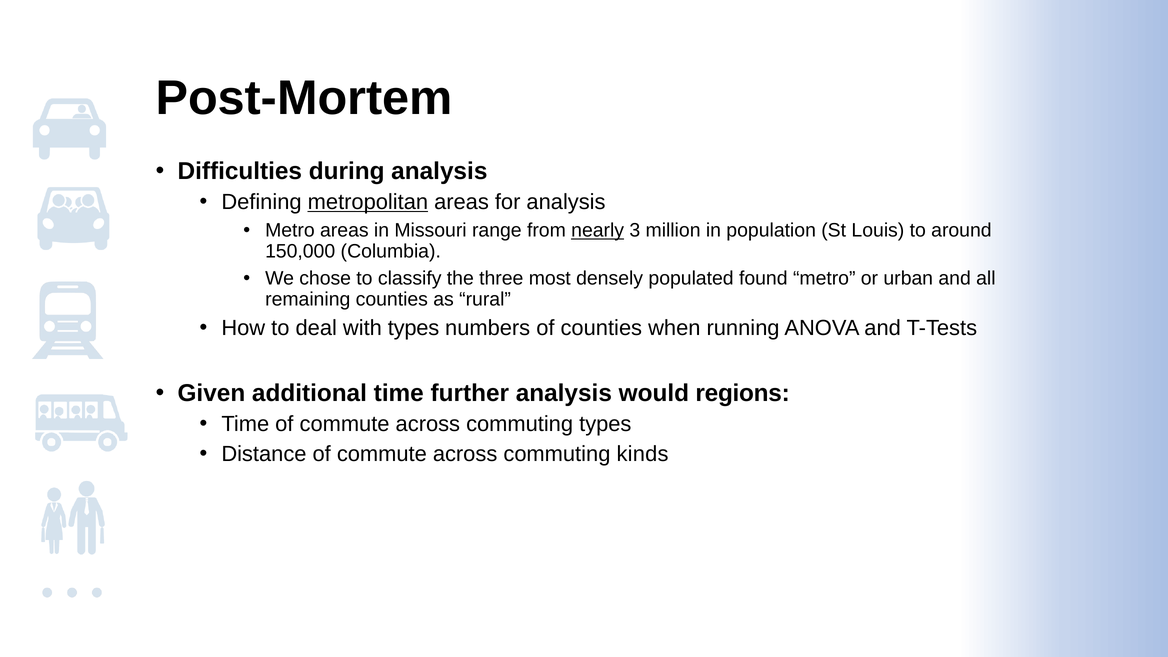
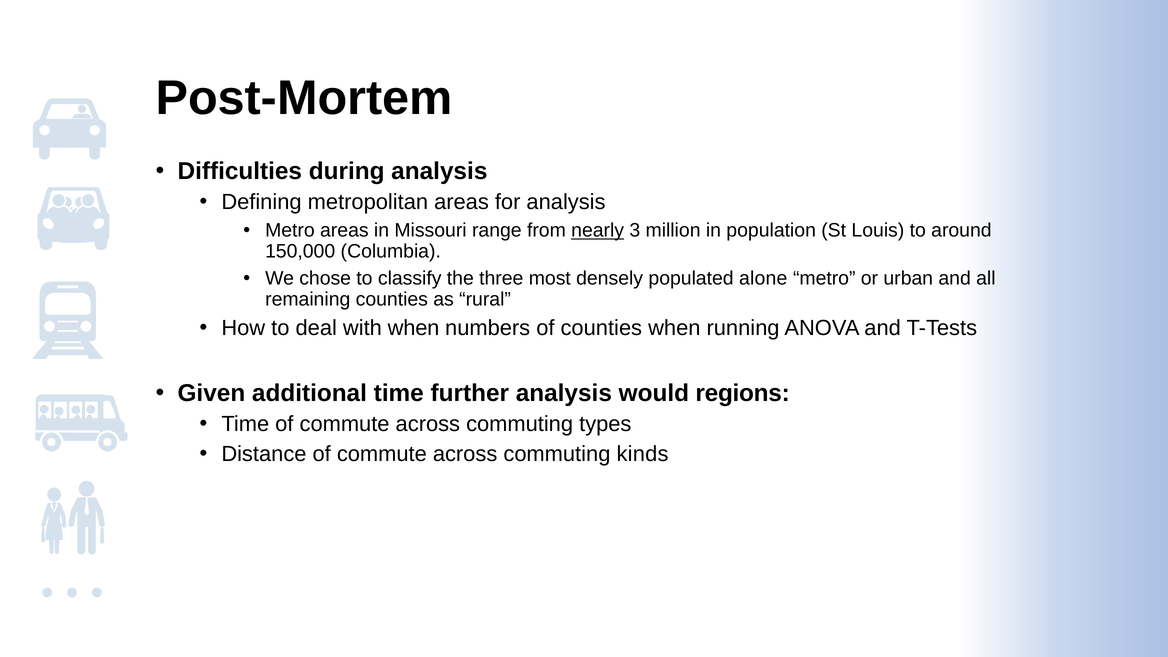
metropolitan underline: present -> none (368, 202)
found: found -> alone (763, 279)
with types: types -> when (414, 328)
